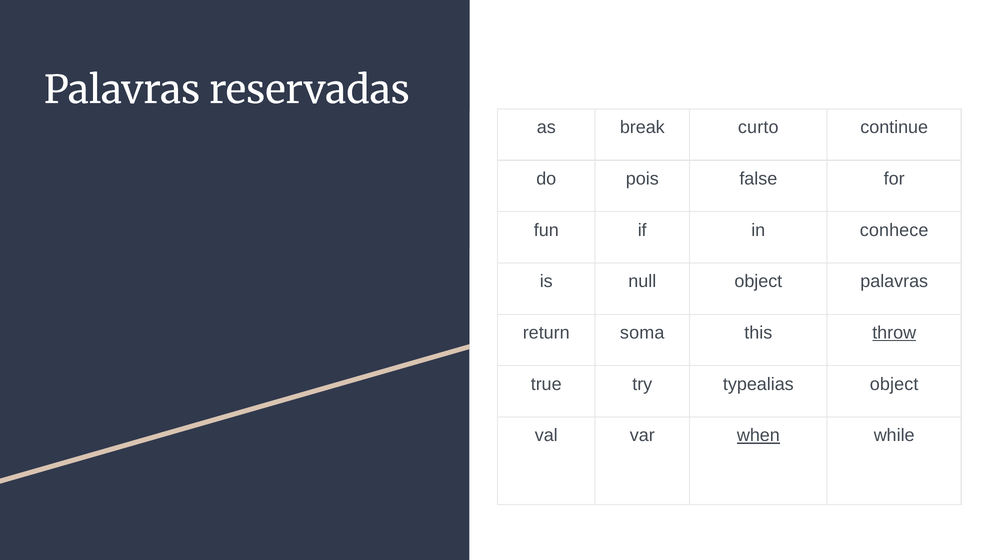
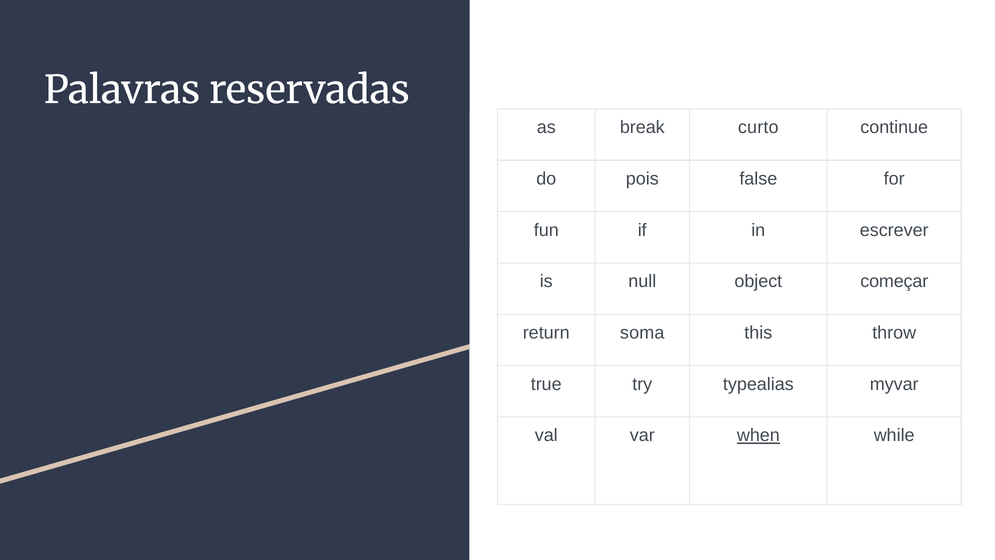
conhece: conhece -> escrever (894, 230)
object palavras: palavras -> começar (894, 281)
throw underline: present -> none (894, 333)
typealias object: object -> myvar (894, 384)
